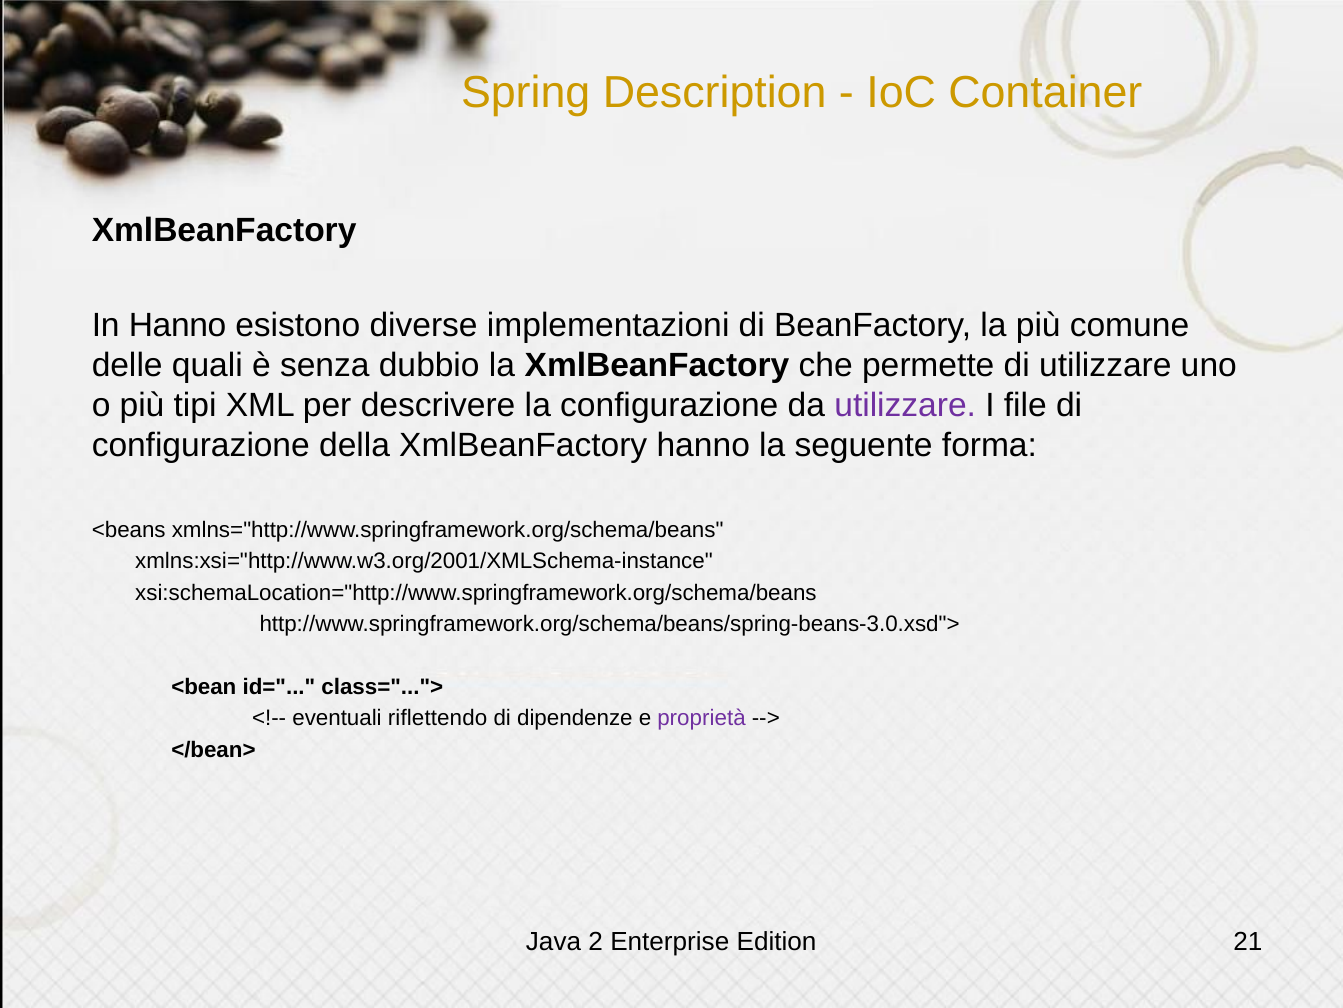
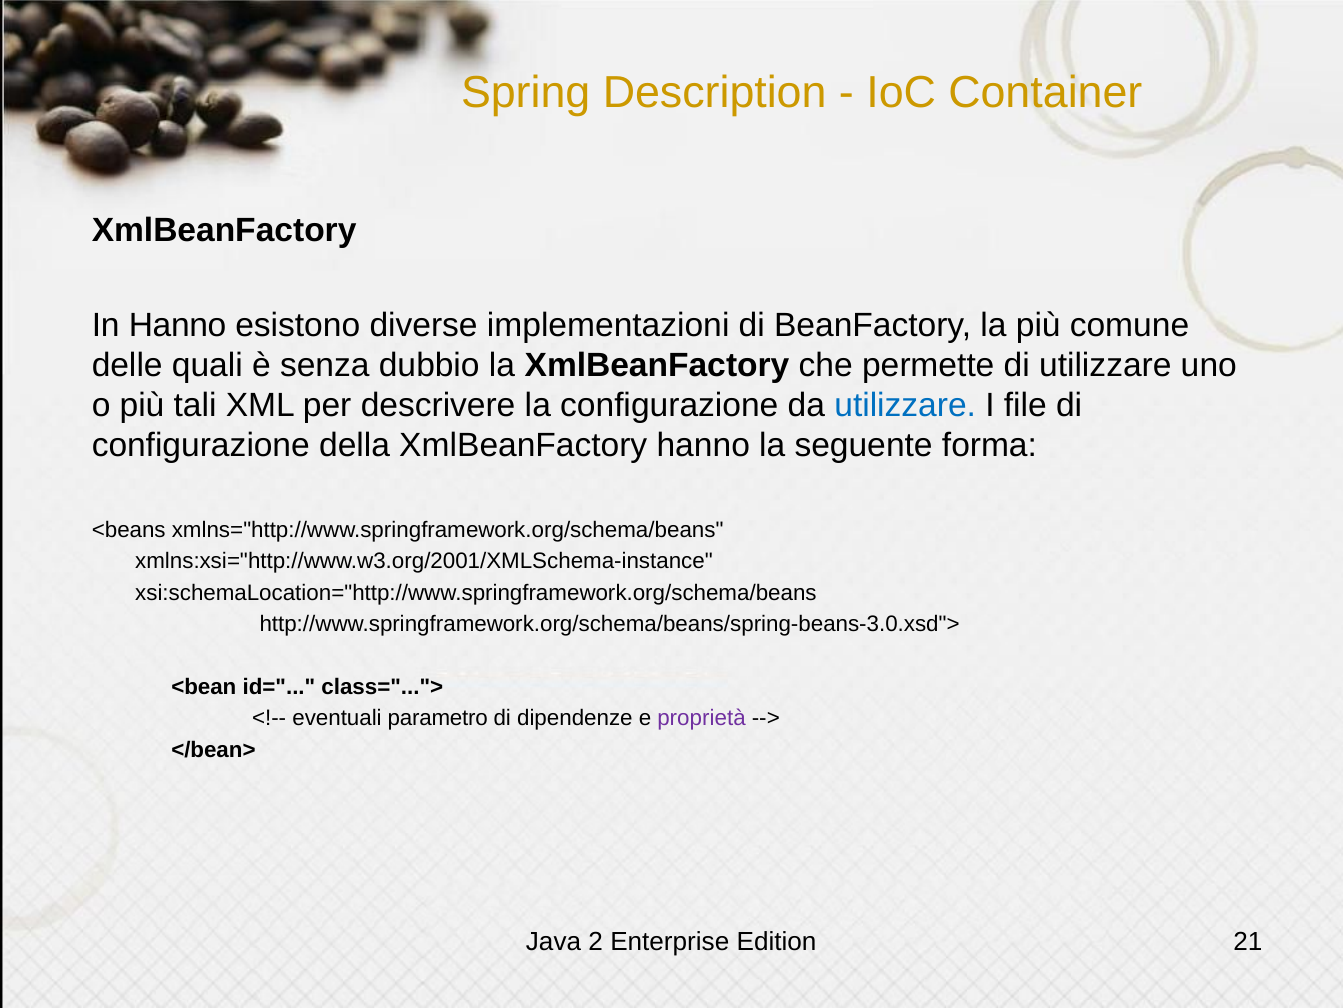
tipi: tipi -> tali (195, 405)
utilizzare colour: purple -> blue (905, 405)
riflettendo: riflettendo -> parametro (438, 718)
